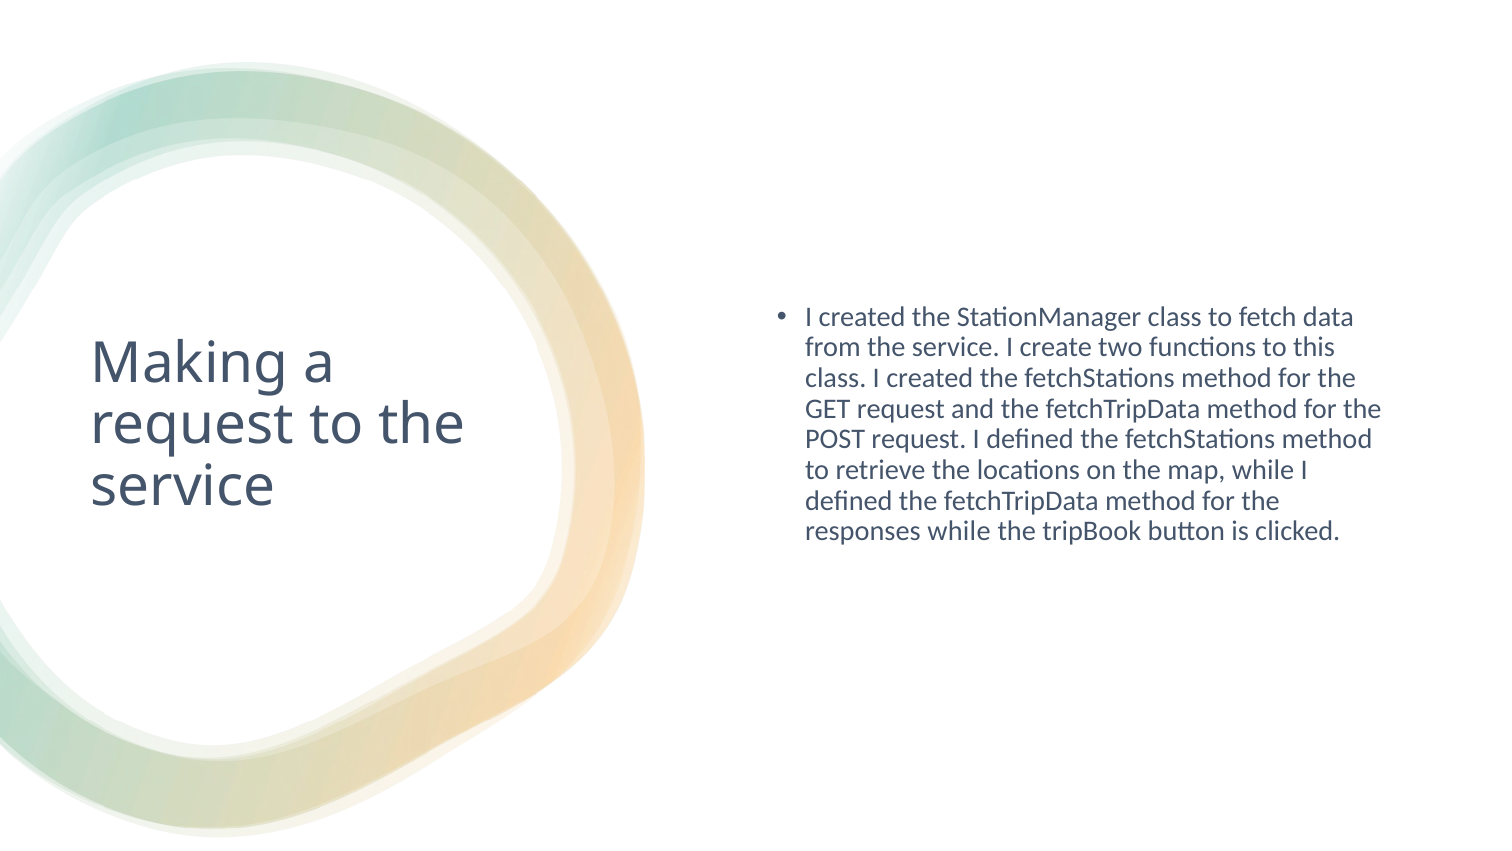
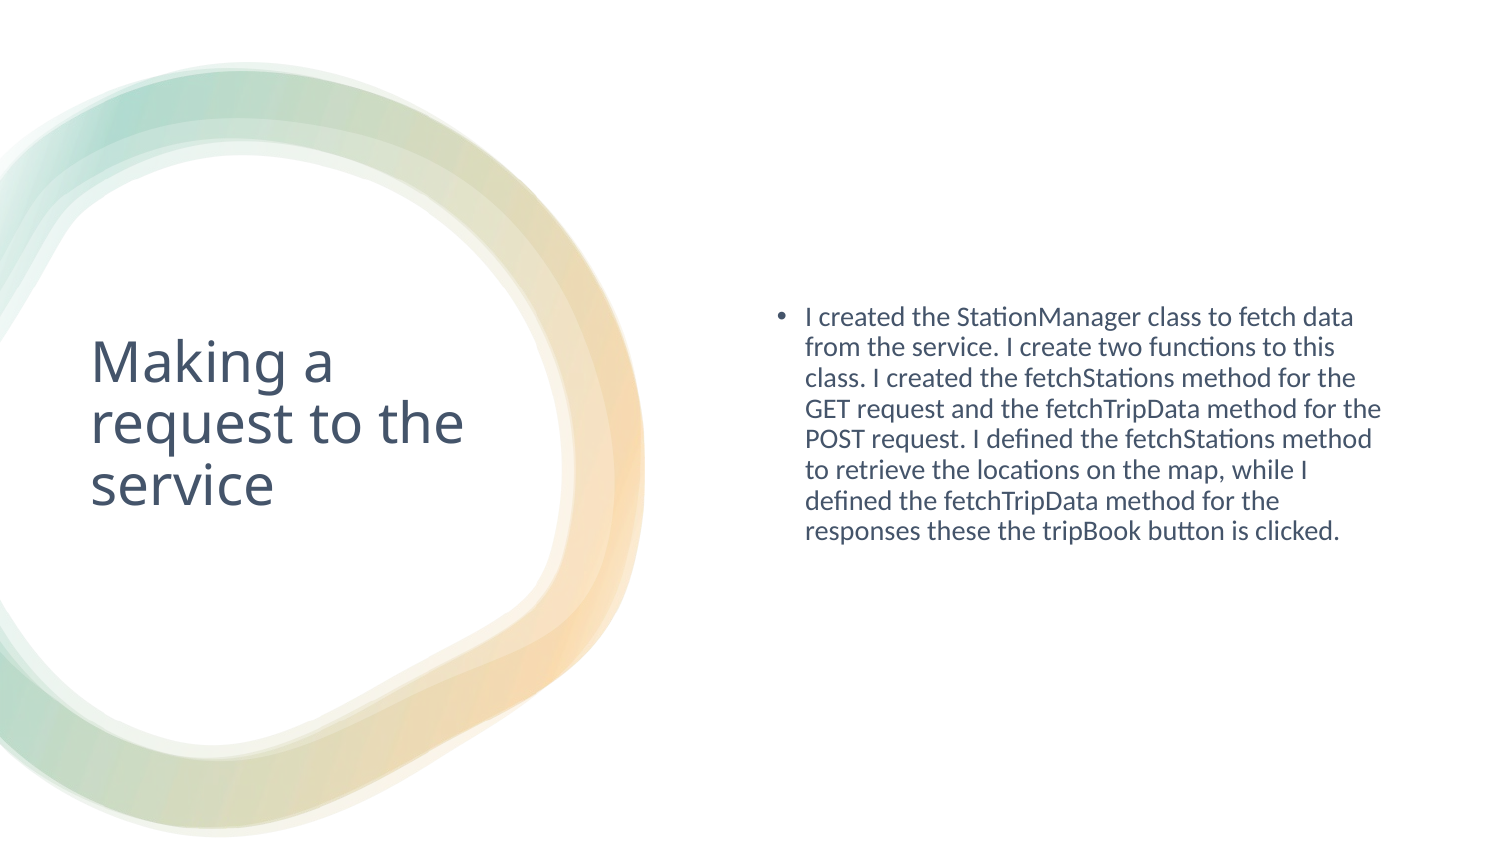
responses while: while -> these (959, 531)
